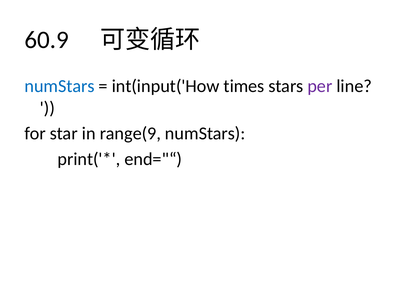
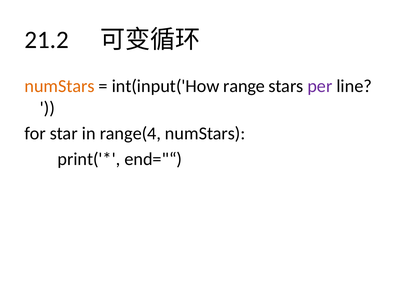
60.9: 60.9 -> 21.2 (47, 40)
numStars colour: blue -> orange (60, 86)
times: times -> range (244, 86)
range(9: range(9 -> range(4 (130, 133)
